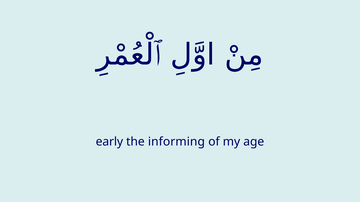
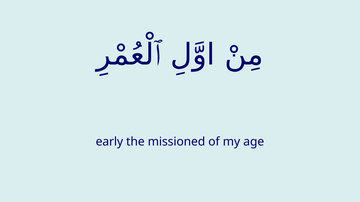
informing: informing -> missioned (177, 142)
